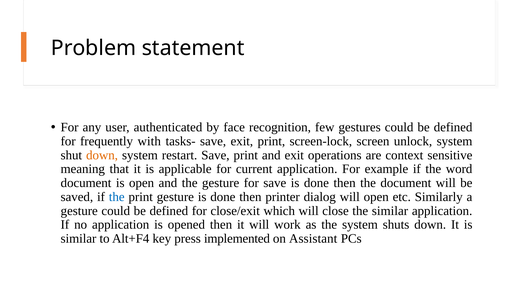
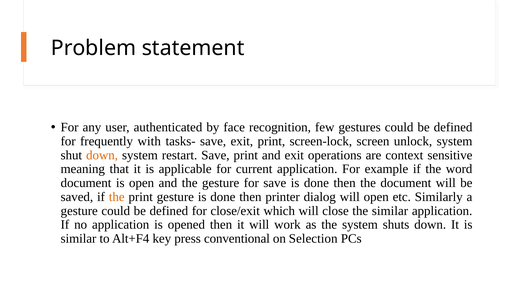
the colour: blue -> orange (117, 197)
implemented: implemented -> conventional (237, 238)
Assistant: Assistant -> Selection (313, 238)
